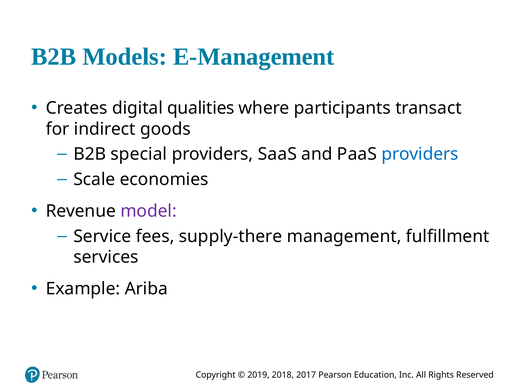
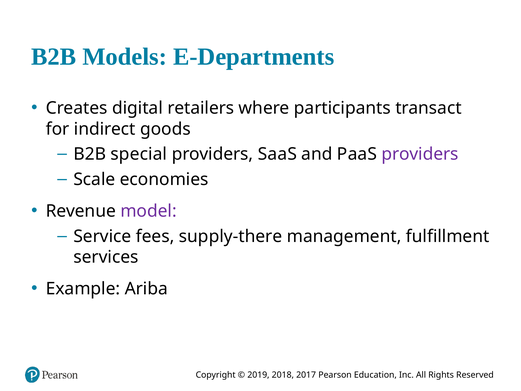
E-Management: E-Management -> E-Departments (254, 57)
qualities: qualities -> retailers (201, 108)
providers colour: blue -> purple (420, 154)
